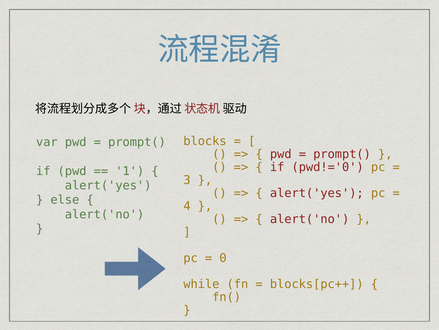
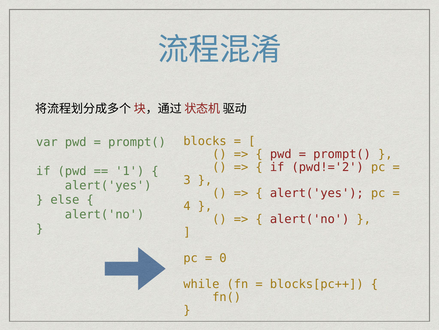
pwd!='0: pwd!='0 -> pwd!='2 (328, 167)
